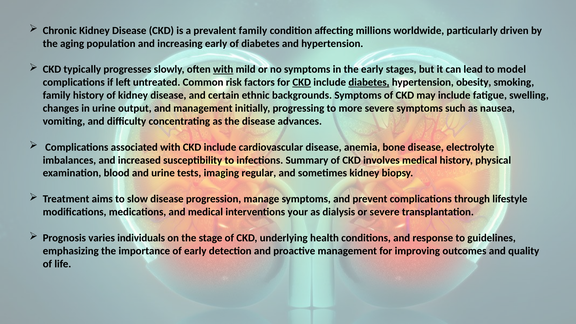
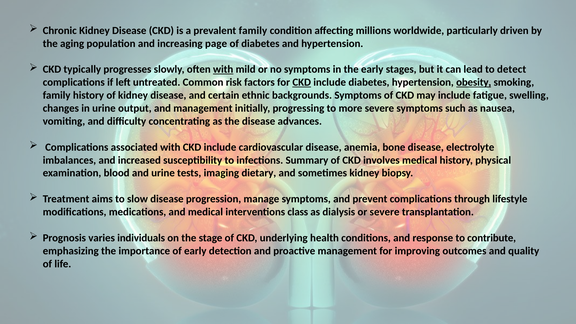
increasing early: early -> page (216, 43)
model: model -> detect (512, 69)
diabetes underline: present -> none (369, 82)
obesity underline: none -> present (474, 82)
regular: regular -> dietary (259, 173)
your: your -> class (298, 212)
guidelines: guidelines -> contribute (492, 238)
